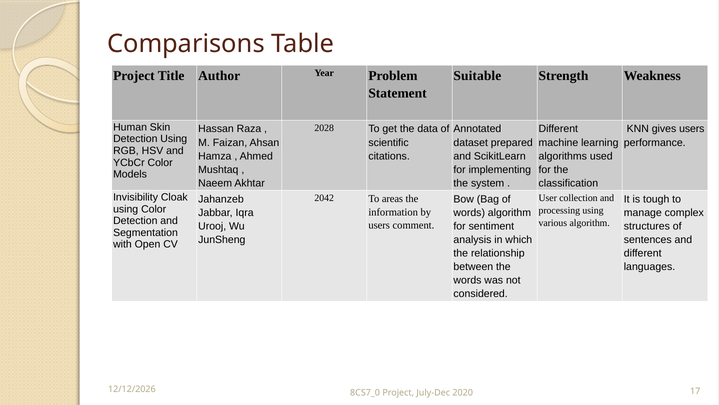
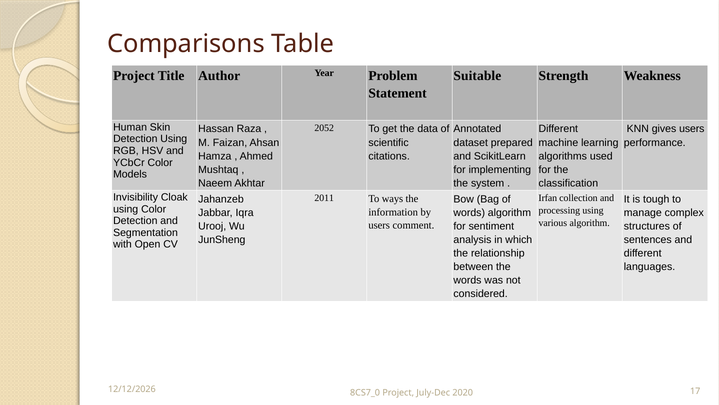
2028: 2028 -> 2052 (324, 128)
2042: 2042 -> 2011 (324, 198)
areas: areas -> ways (392, 199)
User: User -> Irfan (548, 198)
